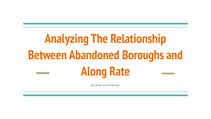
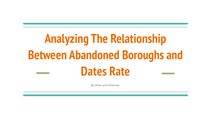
Along: Along -> Dates (94, 71)
